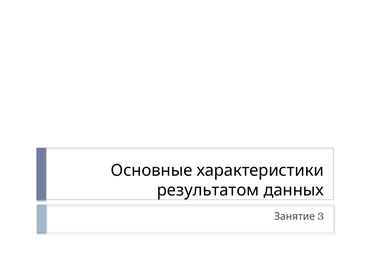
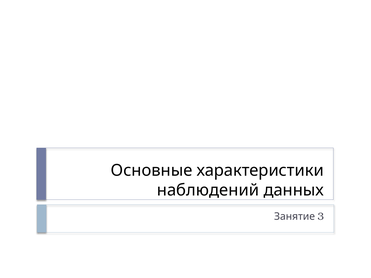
результатом: результатом -> наблюдений (208, 190)
